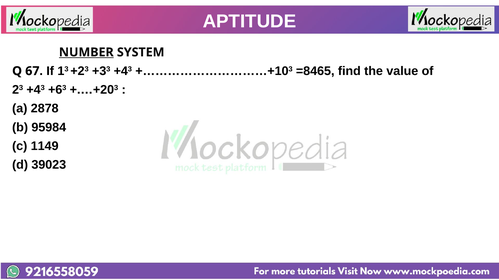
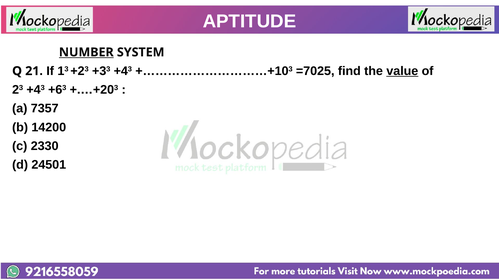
67: 67 -> 21 (32, 71)
=8465: =8465 -> =7025 (315, 71)
value underline: none -> present (402, 71)
2878: 2878 -> 7357 (45, 109)
95984: 95984 -> 14200 (49, 128)
1149: 1149 -> 2330 (45, 146)
39023: 39023 -> 24501 (49, 165)
